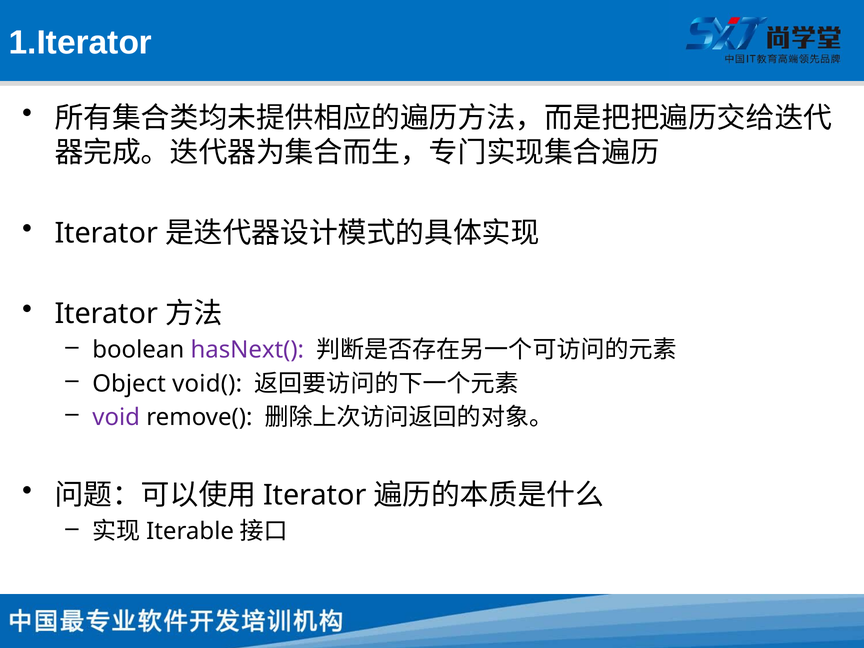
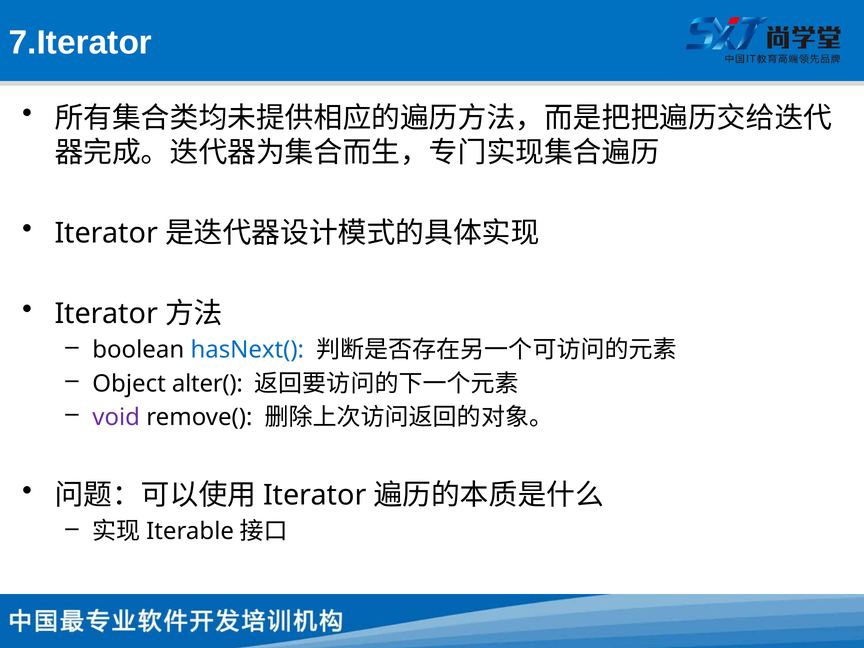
1.Iterator: 1.Iterator -> 7.Iterator (80, 43)
hasNext( colour: purple -> blue (247, 350)
void(: void( -> alter( (207, 384)
